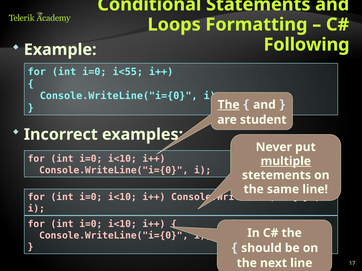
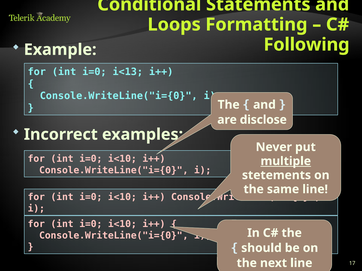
i<55: i<55 -> i<13 (128, 72)
The underline: present -> none (229, 105)
student: student -> disclose (263, 120)
